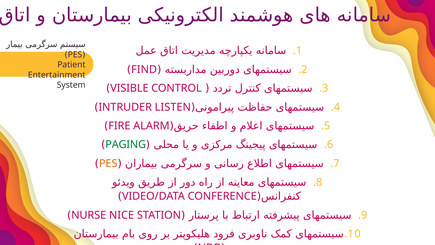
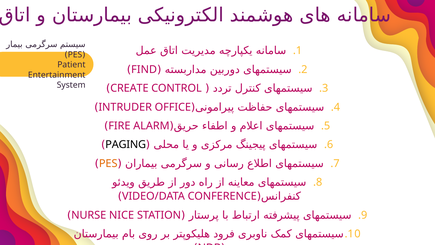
VISIBLE: VISIBLE -> CREATE (129, 88)
LISTEN: LISTEN -> OFFICE (173, 107)
PAGING colour: green -> black (126, 145)
